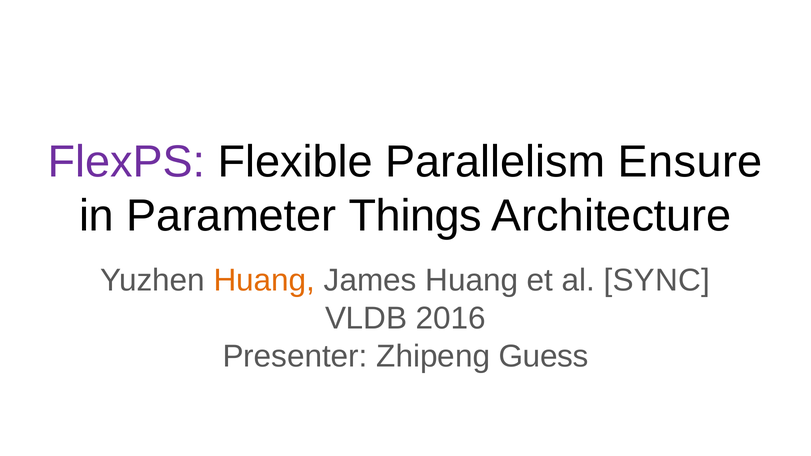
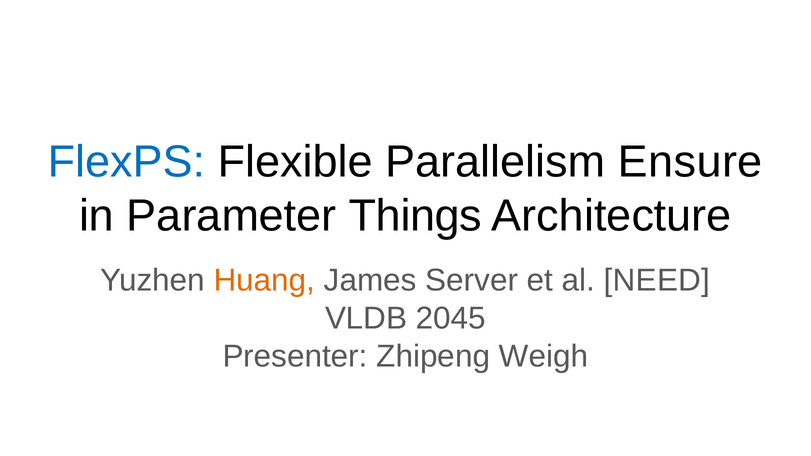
FlexPS colour: purple -> blue (127, 162)
James Huang: Huang -> Server (472, 281)
SYNC: SYNC -> NEED (657, 281)
2016: 2016 -> 2045 (451, 318)
Guess: Guess -> Weigh (543, 356)
